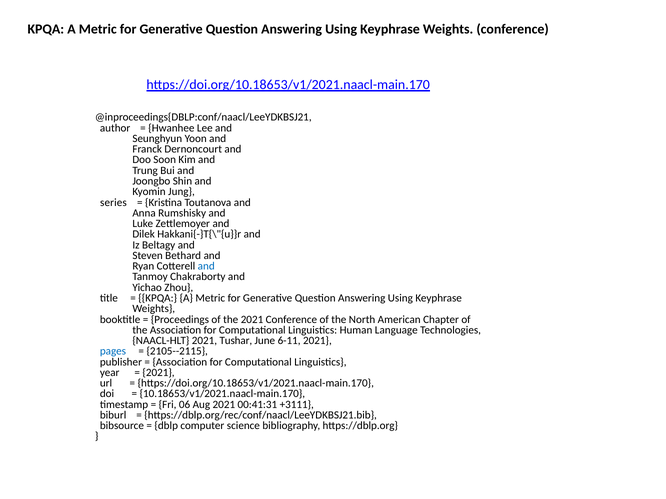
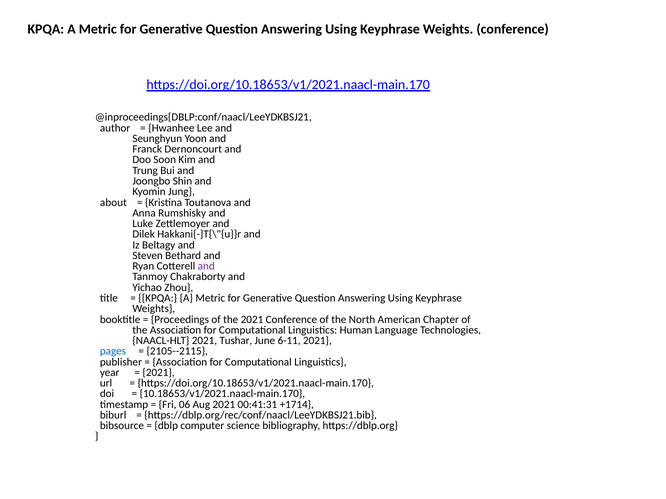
series: series -> about (113, 203)
and colour: blue -> purple (206, 266)
+3111: +3111 -> +1714 (297, 405)
